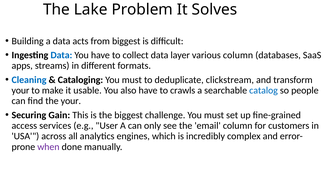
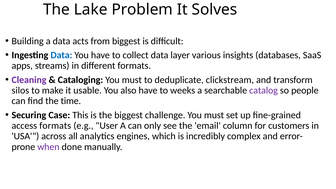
various column: column -> insights (238, 55)
Cleaning colour: blue -> purple (29, 80)
your: your -> silos (20, 90)
crawls: crawls -> weeks (183, 90)
catalog colour: blue -> purple (264, 90)
the your: your -> time (71, 101)
Gain: Gain -> Case (59, 115)
access services: services -> formats (55, 126)
